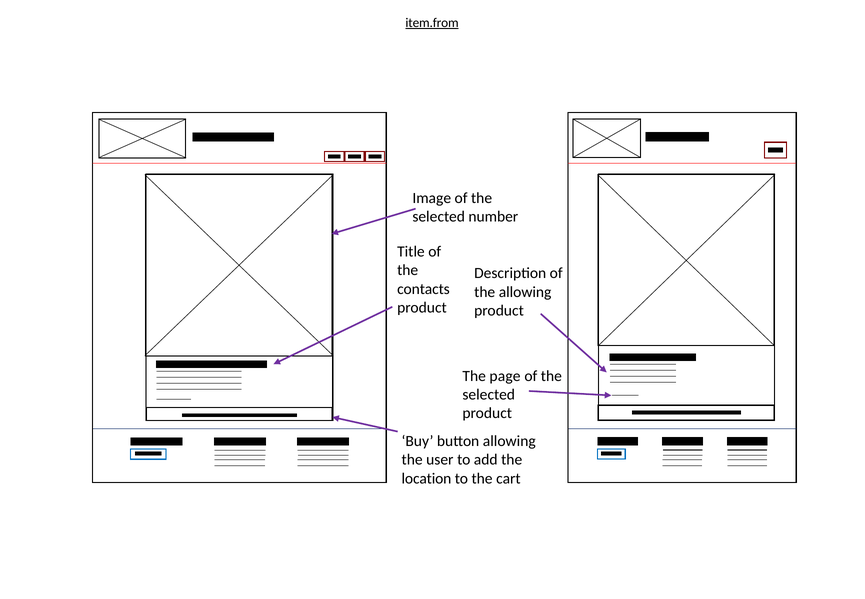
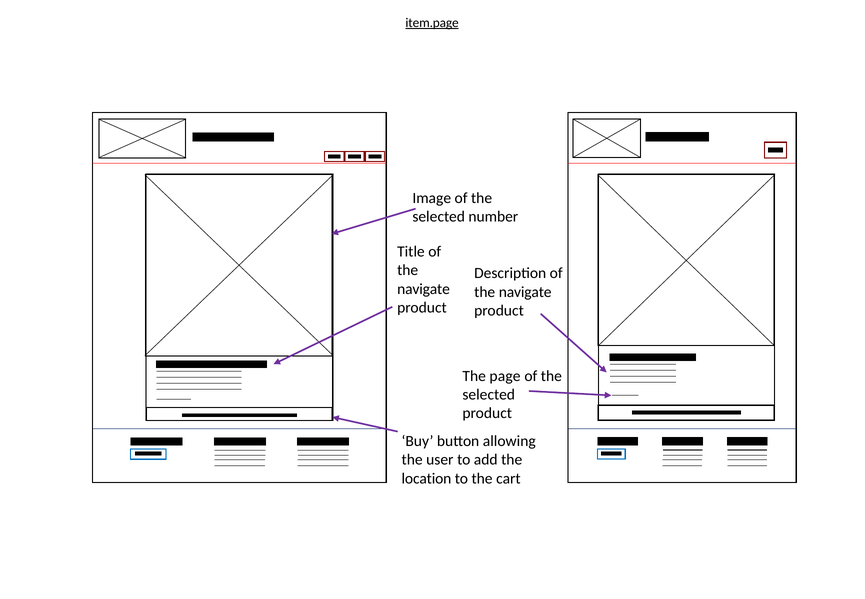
item.from: item.from -> item.page (432, 23)
contacts: contacts -> navigate (424, 289)
allowing: allowing -> navigate (525, 292)
